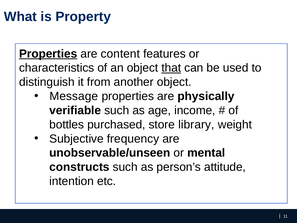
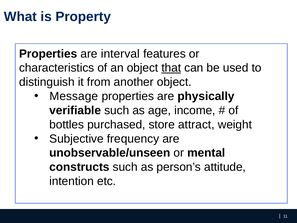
Properties underline: present -> none (48, 54)
content: content -> interval (120, 54)
library: library -> attract (196, 124)
